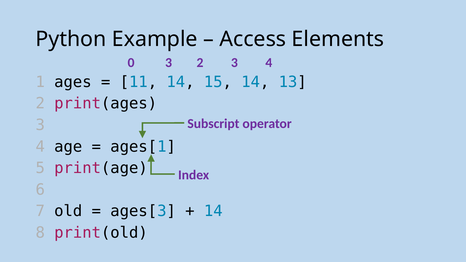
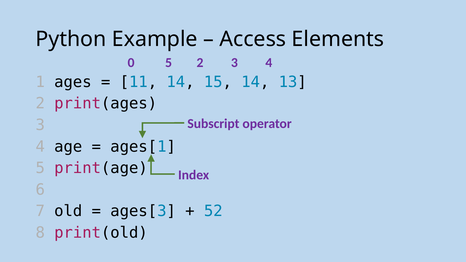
0 3: 3 -> 5 (169, 63)
14: 14 -> 52 (213, 211)
